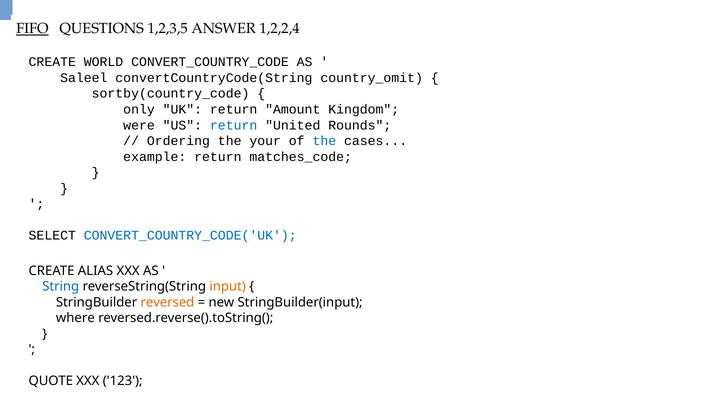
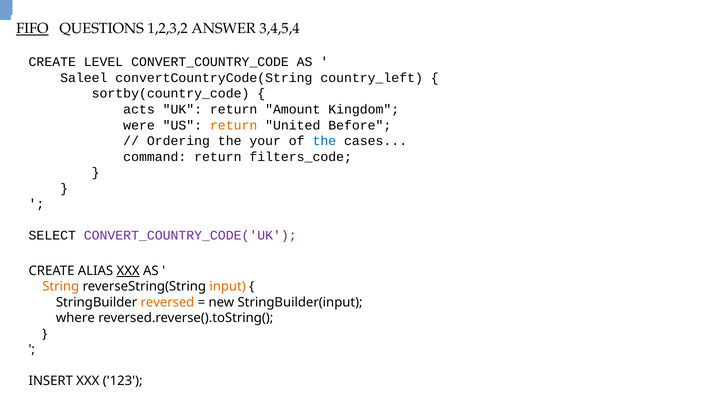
1,2,3,5: 1,2,3,5 -> 1,2,3,2 (168, 29)
1,2,2,4: 1,2,2,4 -> 3,4,5,4 (280, 29)
WORLD: WORLD -> LEVEL (104, 62)
country_omit: country_omit -> country_left (372, 78)
only: only -> acts (139, 110)
return colour: blue -> orange (234, 125)
Rounds: Rounds -> Before (360, 125)
example: example -> command (155, 157)
matches_code: matches_code -> filters_code (301, 157)
CONVERT_COUNTRY_CODE('UK colour: blue -> purple (190, 236)
XXX underline: none -> present (128, 271)
String colour: blue -> orange (61, 287)
QUOTE: QUOTE -> INSERT (51, 381)
